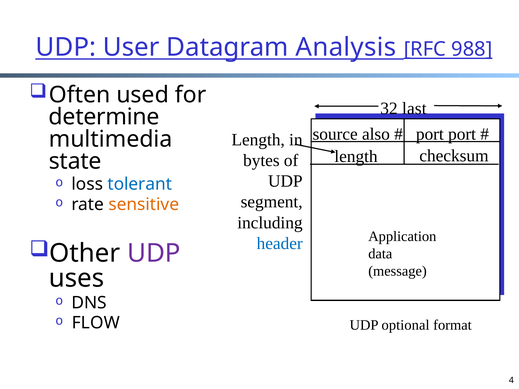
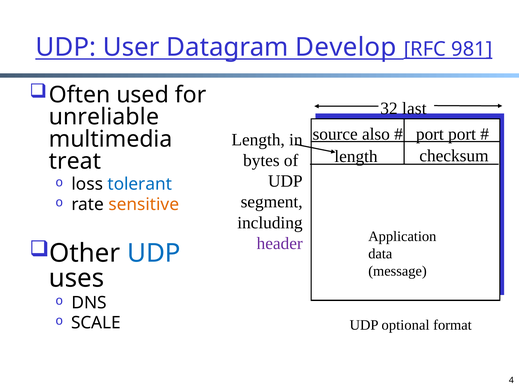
Analysis: Analysis -> Develop (346, 47)
988: 988 -> 981 (472, 49)
determine: determine -> unreliable (104, 117)
state: state -> treat (75, 161)
header colour: blue -> purple (280, 244)
UDP colour: purple -> blue (154, 253)
FLOW: FLOW -> SCALE (96, 323)
